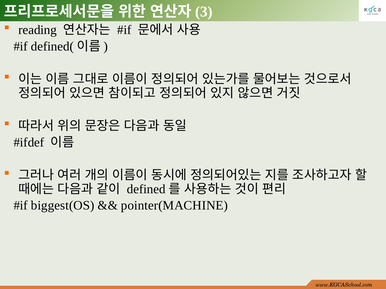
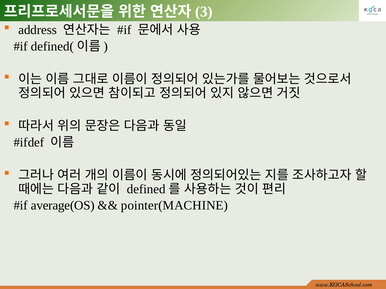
reading: reading -> address (38, 30)
biggest(OS: biggest(OS -> average(OS (63, 206)
